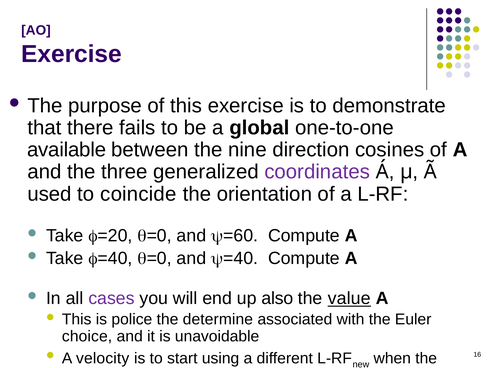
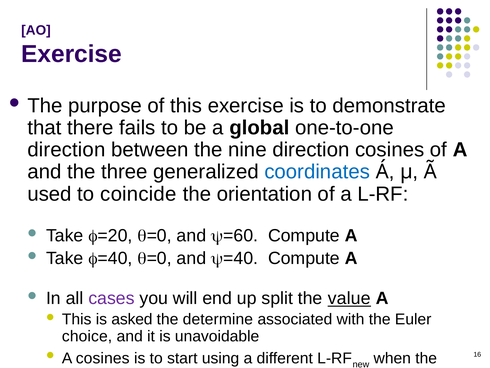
available: available -> direction (66, 150)
coordinates colour: purple -> blue (317, 172)
also: also -> split (277, 298)
police: police -> asked (132, 319)
A velocity: velocity -> cosines (103, 358)
